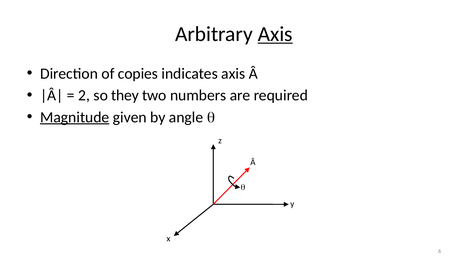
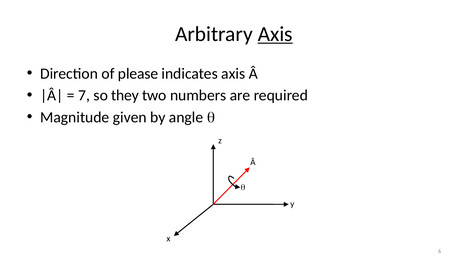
copies: copies -> please (138, 74)
2: 2 -> 7 (84, 95)
Magnitude underline: present -> none (75, 117)
